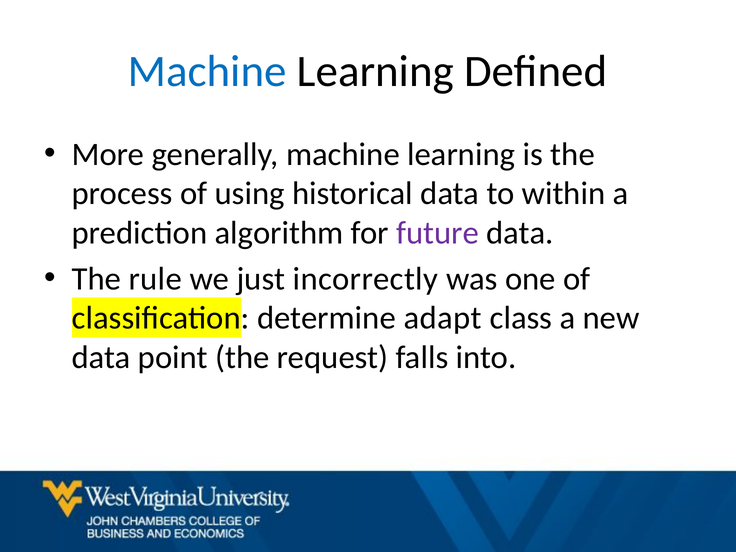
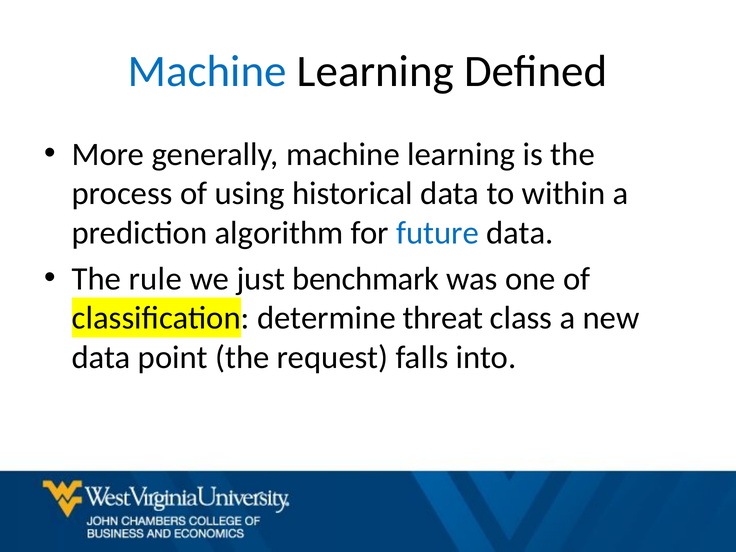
future colour: purple -> blue (438, 233)
incorrectly: incorrectly -> benchmark (366, 279)
adapt: adapt -> threat (443, 318)
